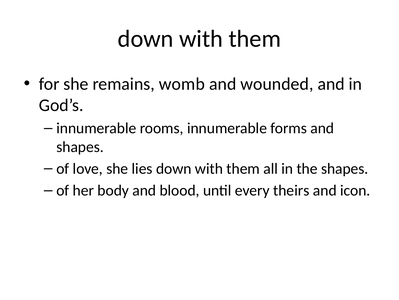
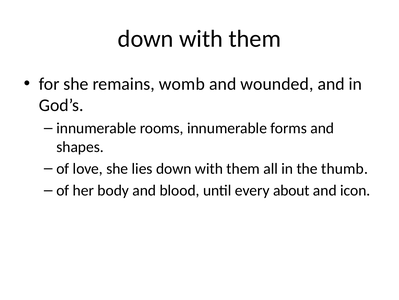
the shapes: shapes -> thumb (345, 168)
theirs: theirs -> about (291, 190)
